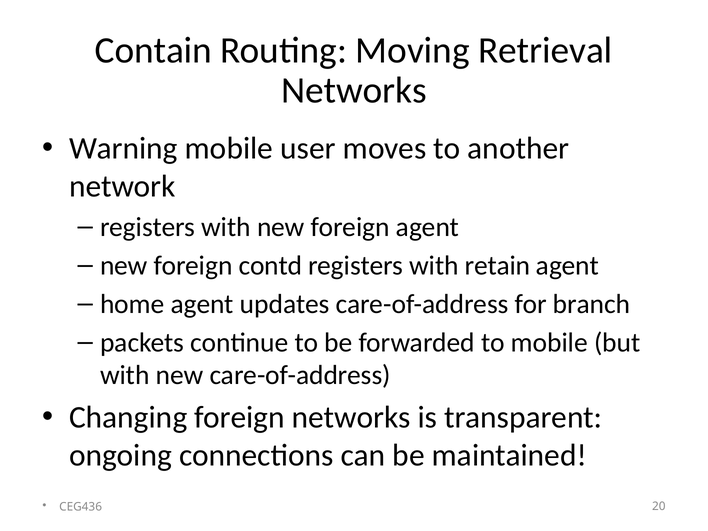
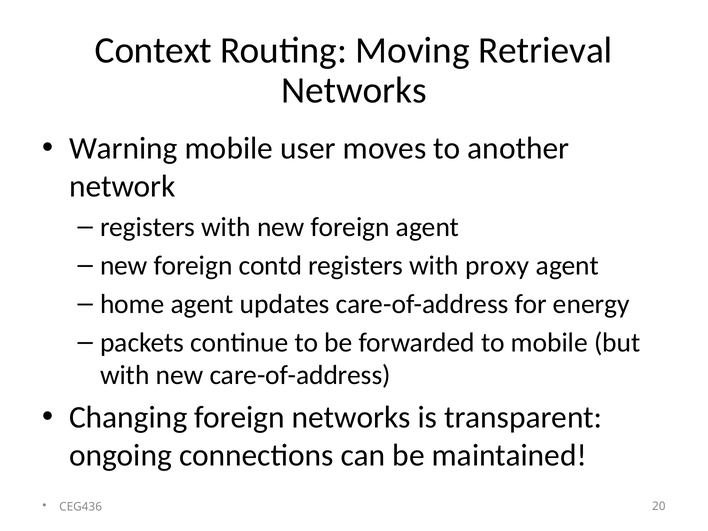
Contain: Contain -> Context (153, 50)
retain: retain -> proxy (497, 265)
branch: branch -> energy (591, 304)
